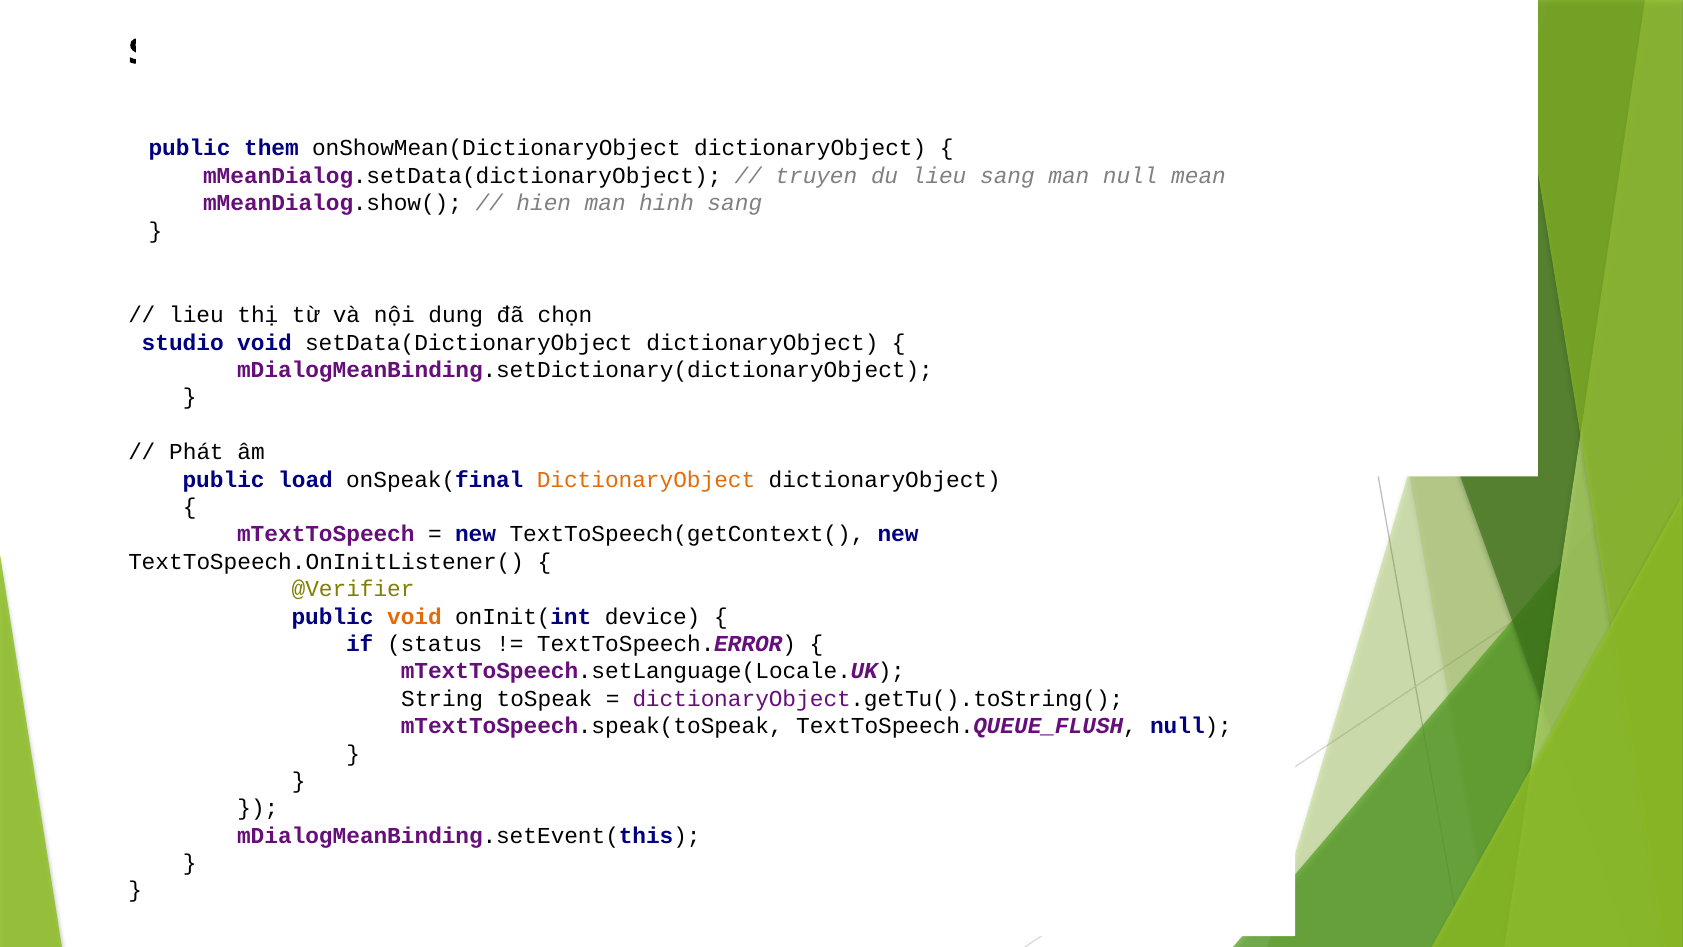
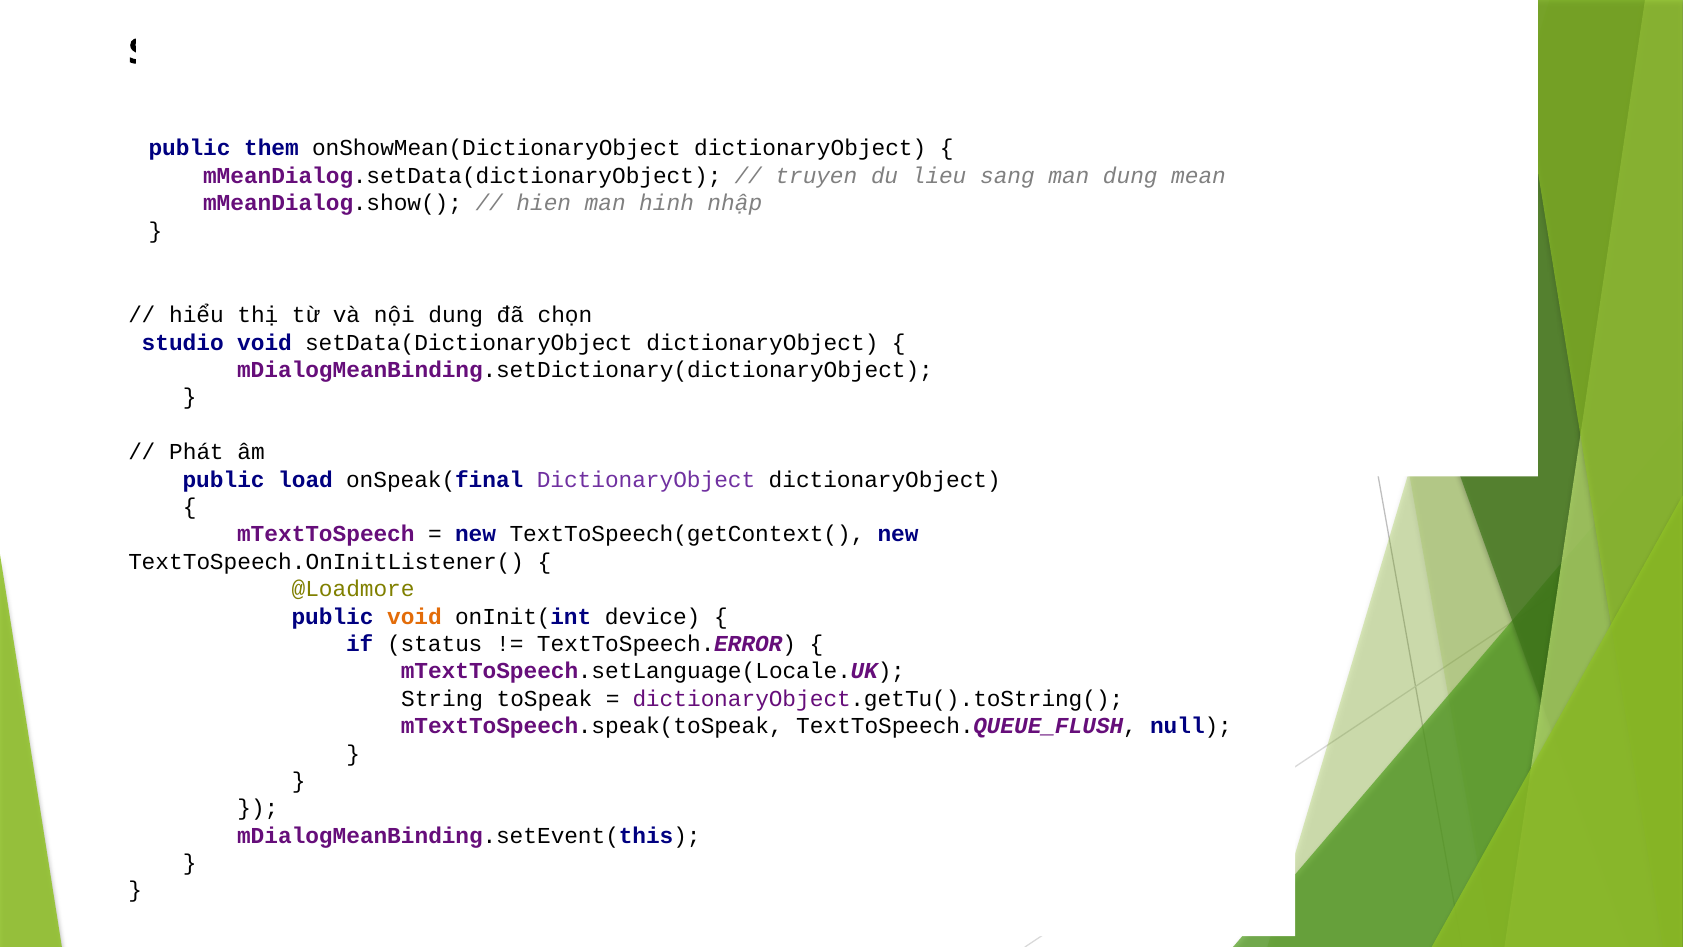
man null: null -> dung (1130, 176)
hinh sang: sang -> nhập (735, 203)
lieu: lieu -> hiểu (196, 315)
DictionaryObject colour: orange -> purple (646, 479)
@Verifier: @Verifier -> @Loadmore (353, 589)
